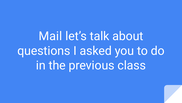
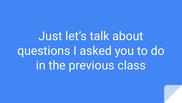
Mail: Mail -> Just (50, 36)
